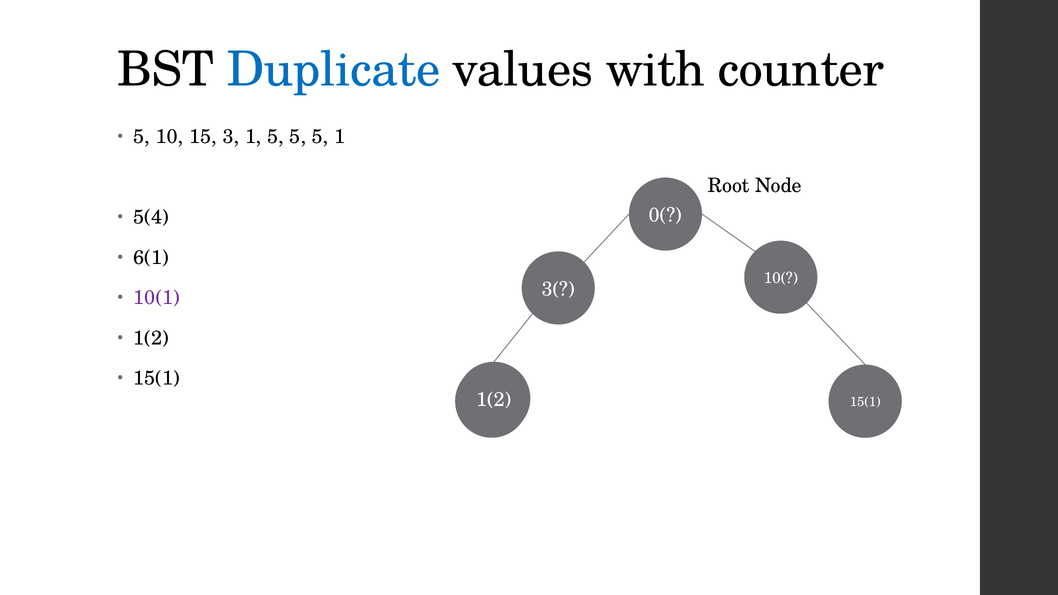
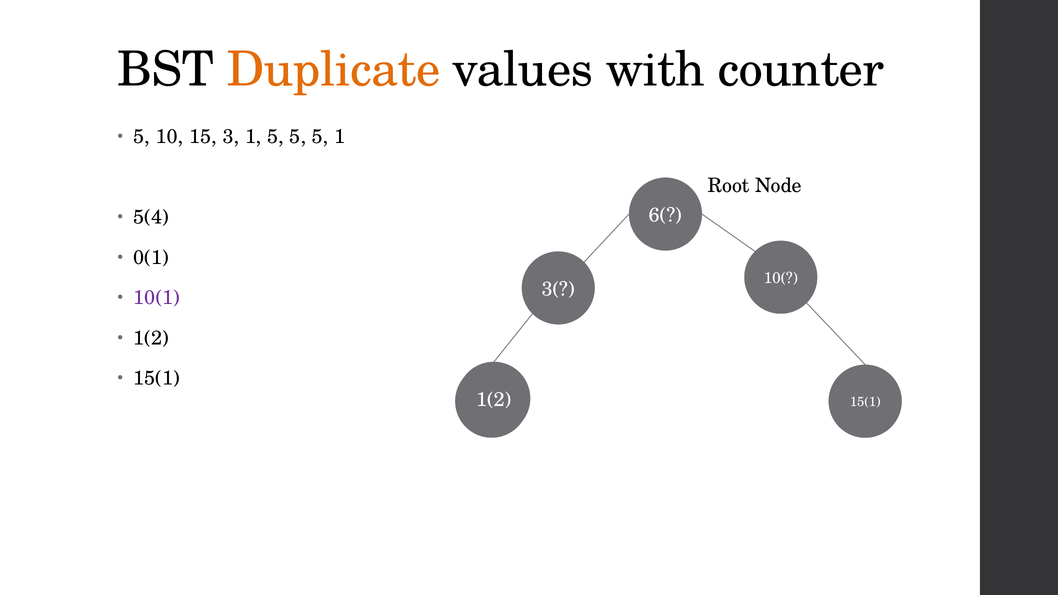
Duplicate colour: blue -> orange (333, 70)
0(: 0( -> 6( (665, 215)
6(1: 6(1 -> 0(1 (151, 258)
